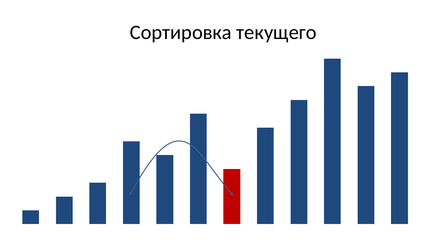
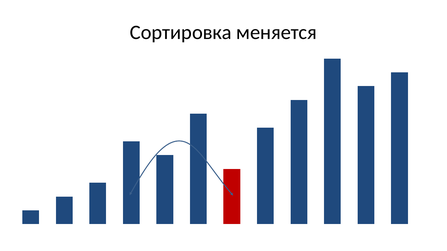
текущего: текущего -> меняется (277, 32)
